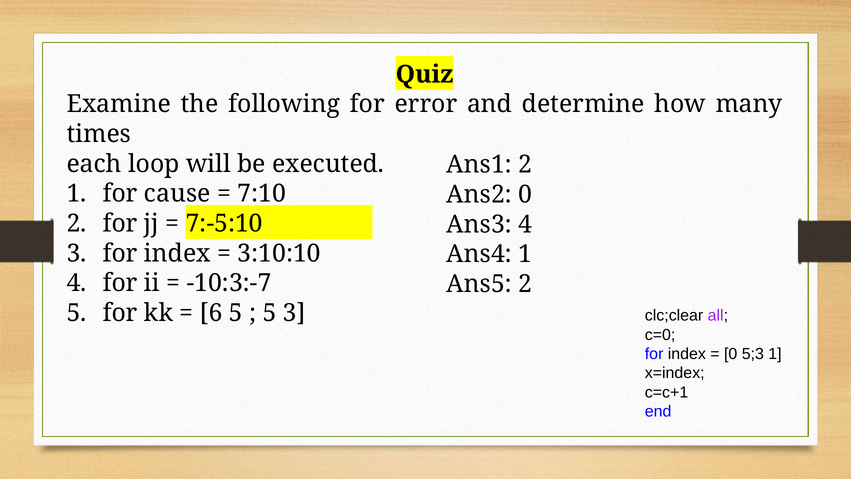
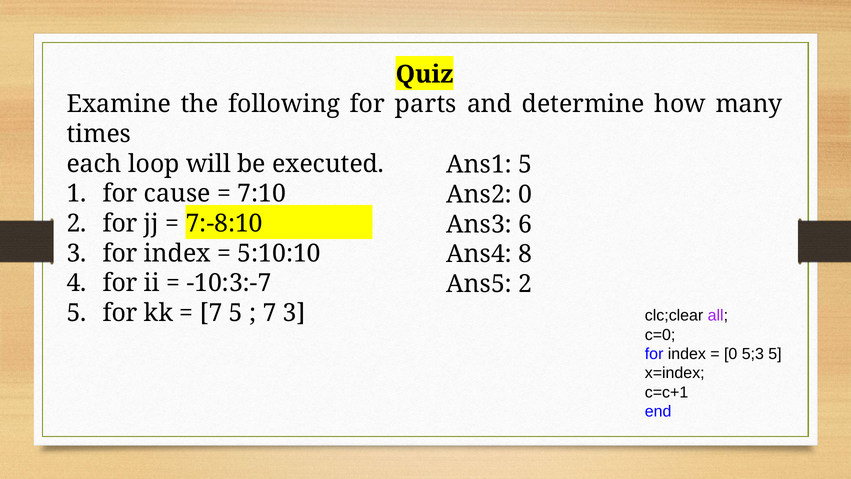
error: error -> parts (426, 104)
Ans1 2: 2 -> 5 (525, 165)
7:-5:10: 7:-5:10 -> 7:-8:10 (224, 223)
Ans3 4: 4 -> 6 (525, 224)
3:10:10: 3:10:10 -> 5:10:10 (279, 253)
Ans4 1: 1 -> 8 (525, 254)
6: 6 -> 7 (211, 313)
5: 5 -> 7 (270, 313)
5;3 1: 1 -> 5 (775, 354)
